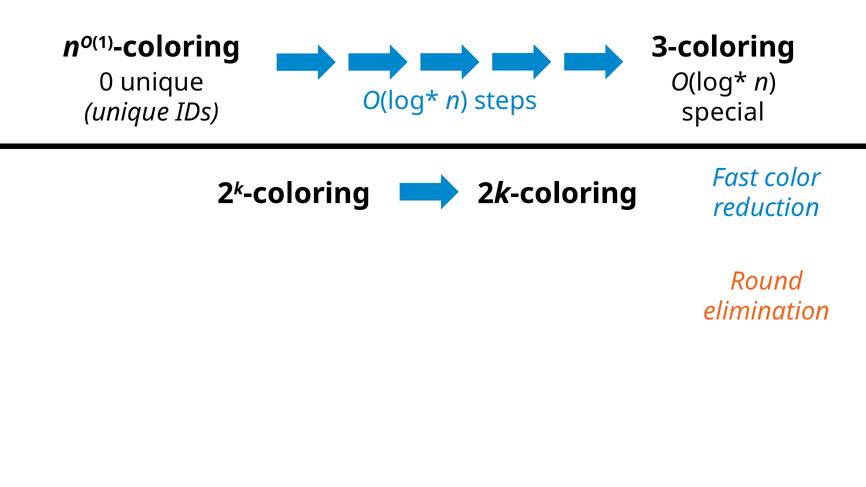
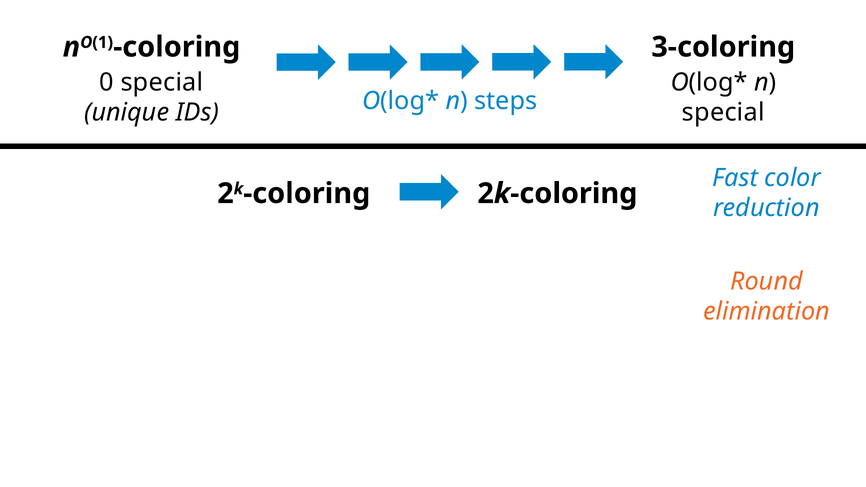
0 unique: unique -> special (162, 82)
